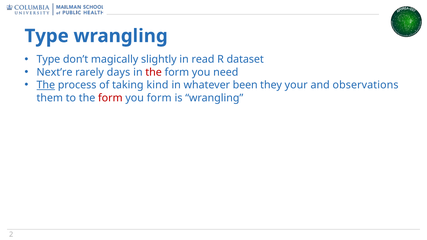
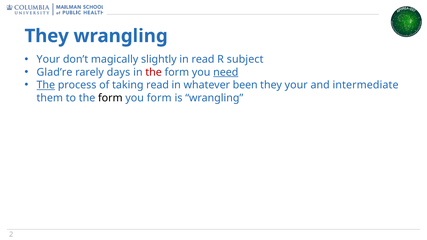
Type: Type -> They (47, 36)
Type: Type -> Your (48, 59)
dataset: dataset -> subject (245, 59)
Next’re: Next’re -> Glad’re (54, 72)
need underline: none -> present (226, 72)
taking kind: kind -> read (158, 85)
observations: observations -> intermediate (366, 85)
form colour: red -> black (110, 98)
